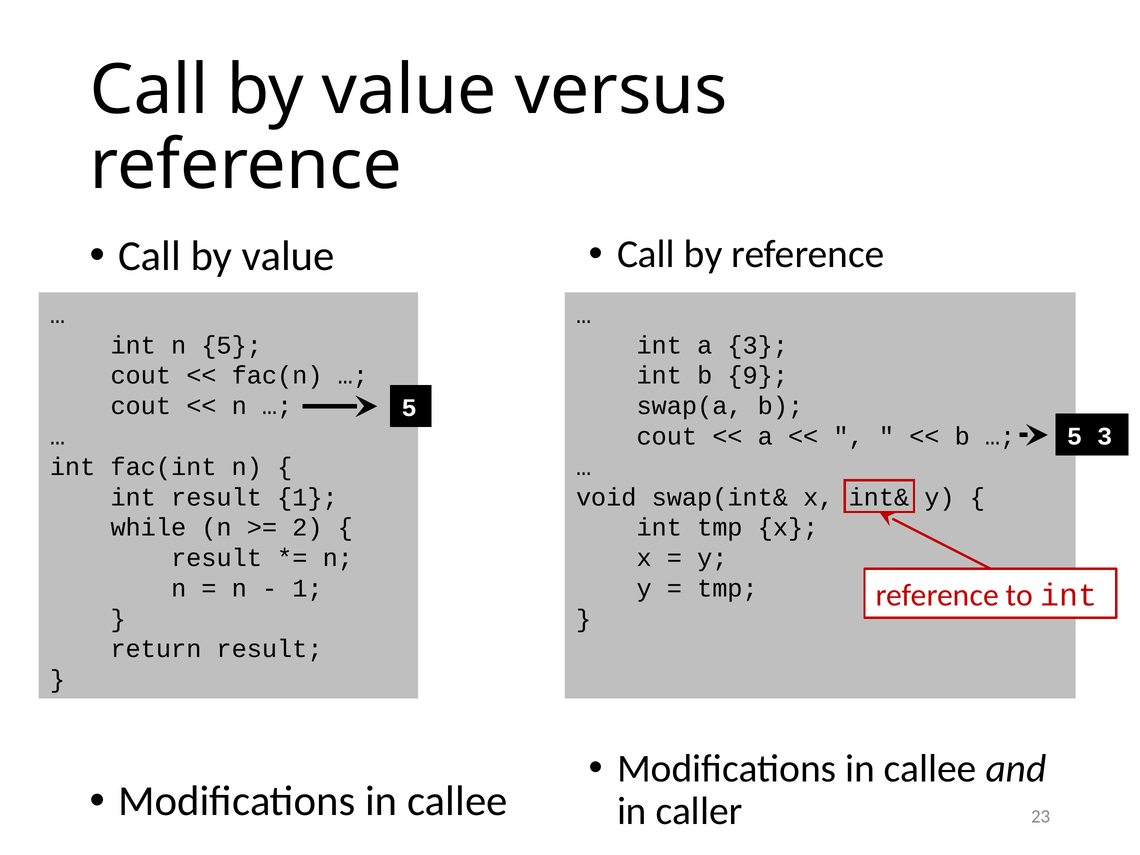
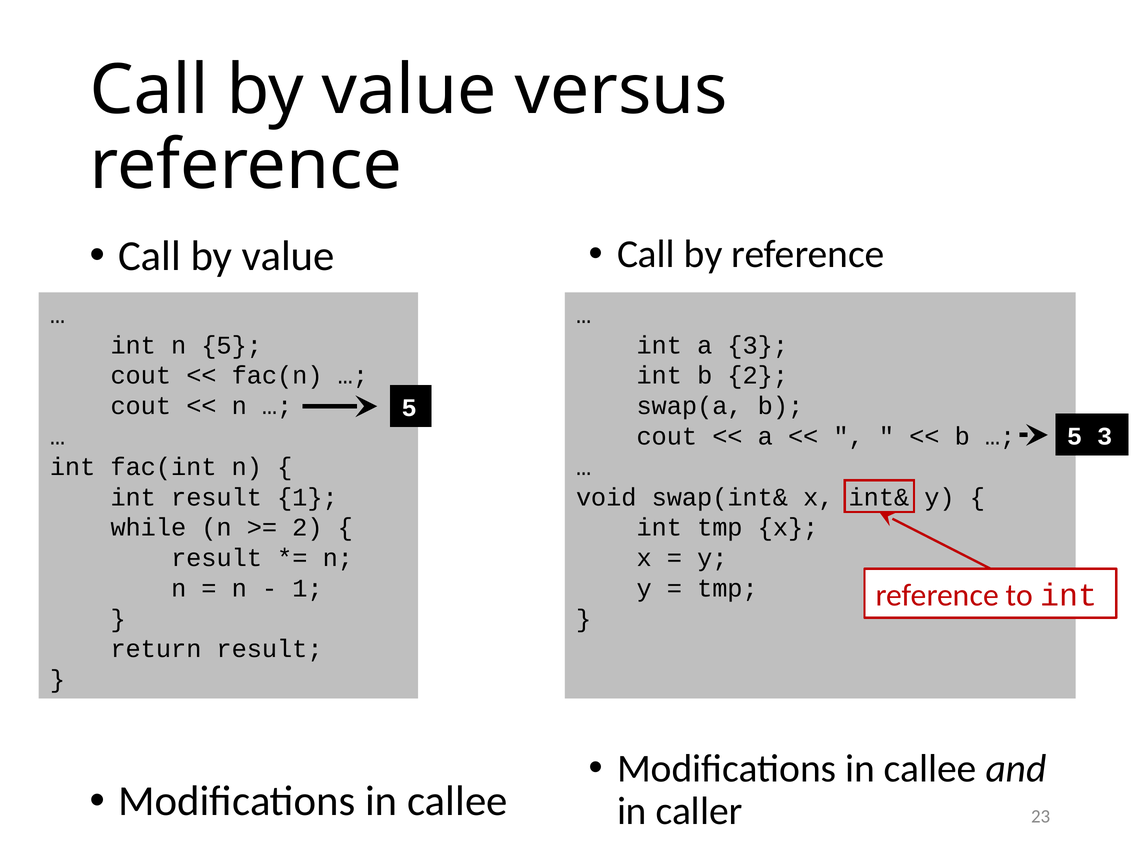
b 9: 9 -> 2 (758, 376)
